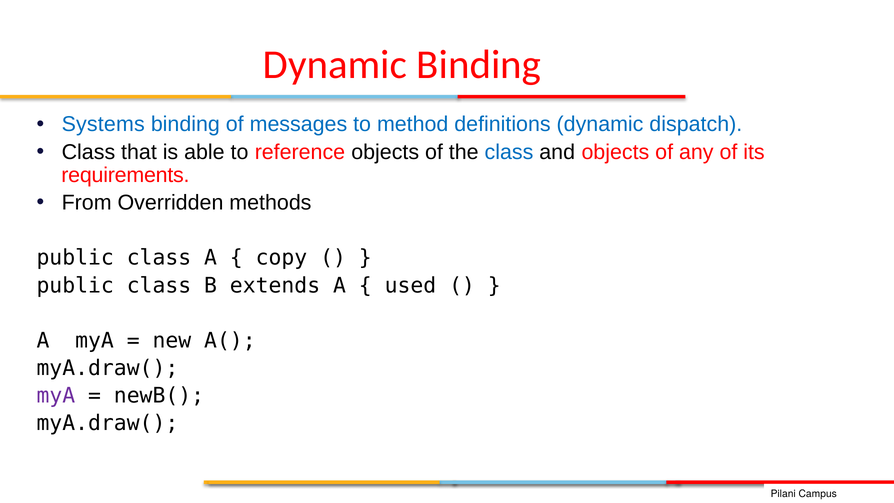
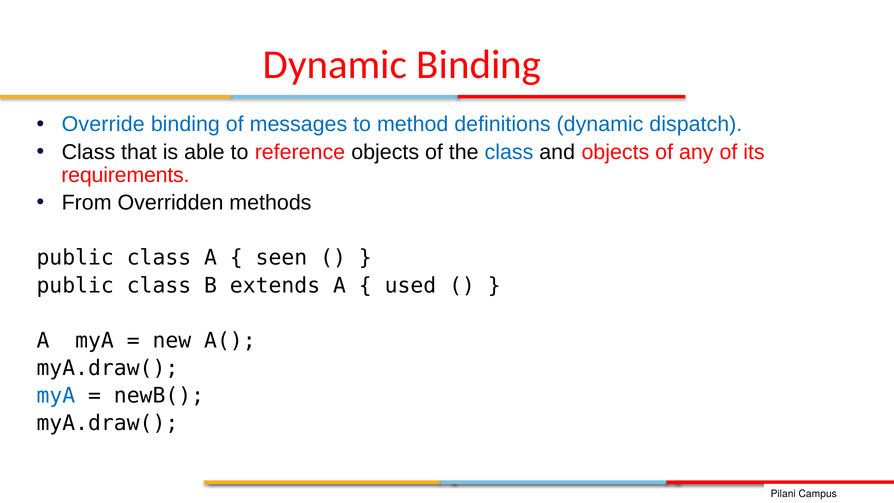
Systems: Systems -> Override (103, 124)
copy: copy -> seen (281, 258)
myA colour: purple -> blue (56, 396)
